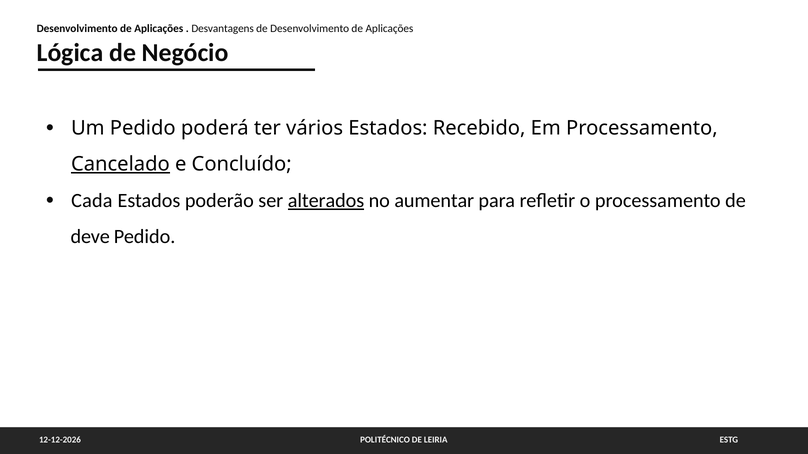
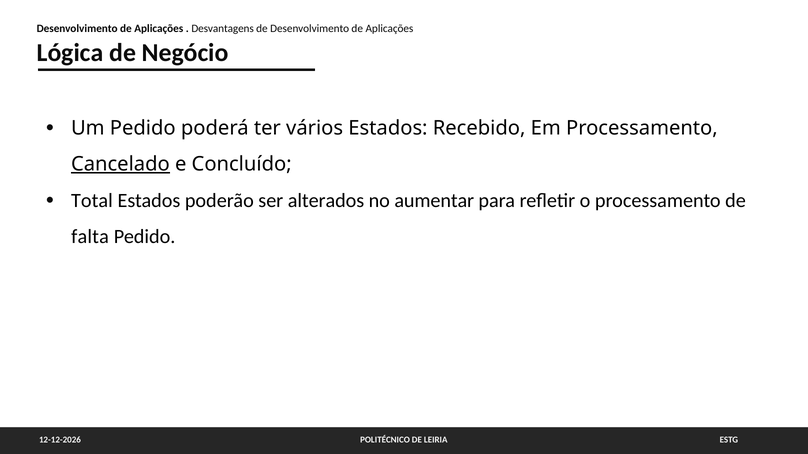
Cada: Cada -> Total (92, 201)
alterados underline: present -> none (326, 201)
deve: deve -> falta (90, 237)
